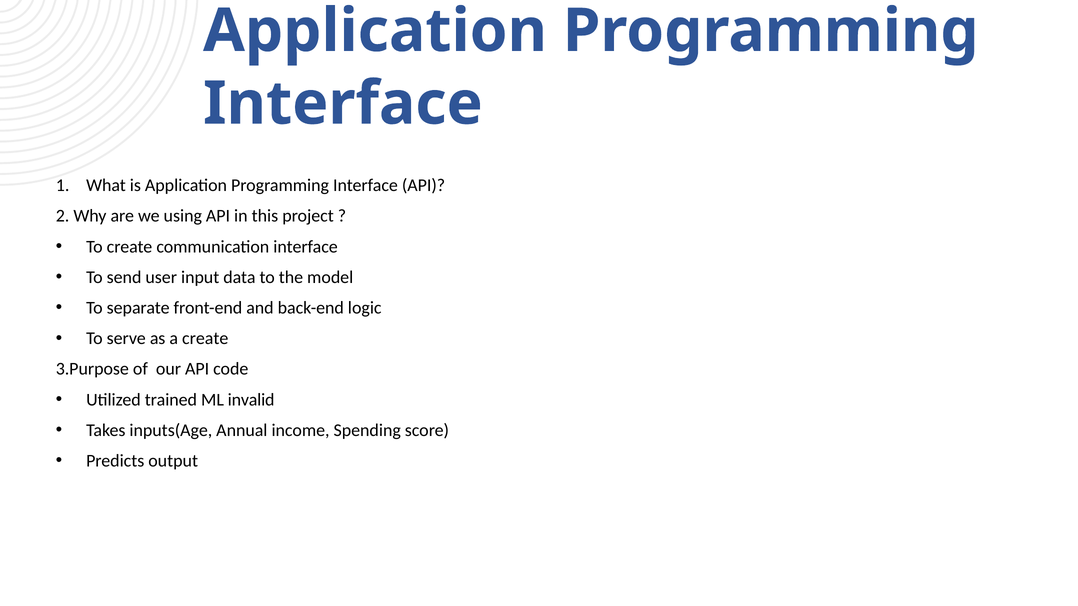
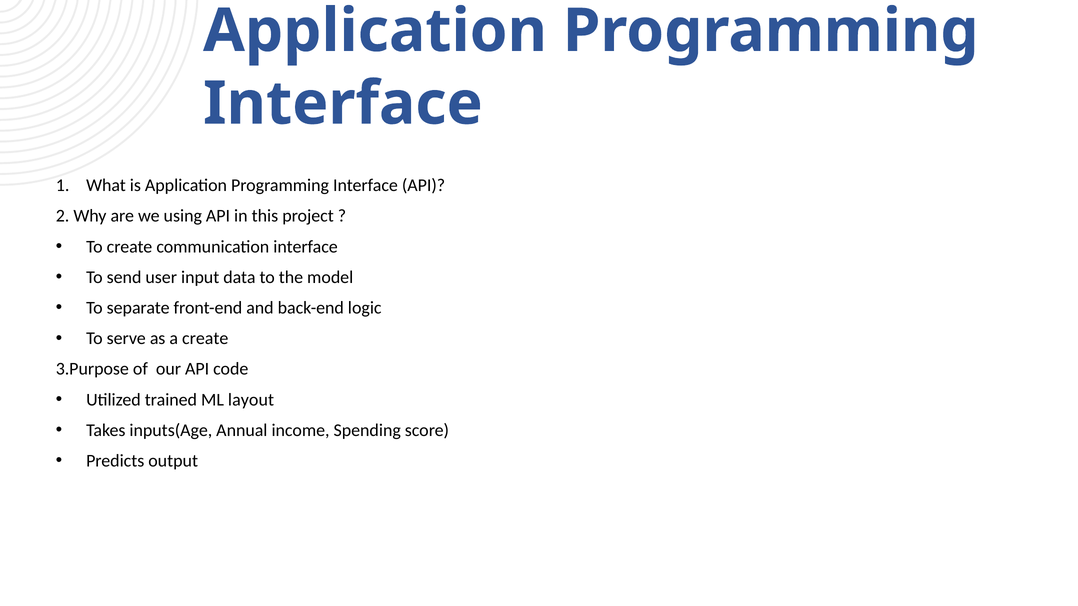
invalid: invalid -> layout (251, 400)
